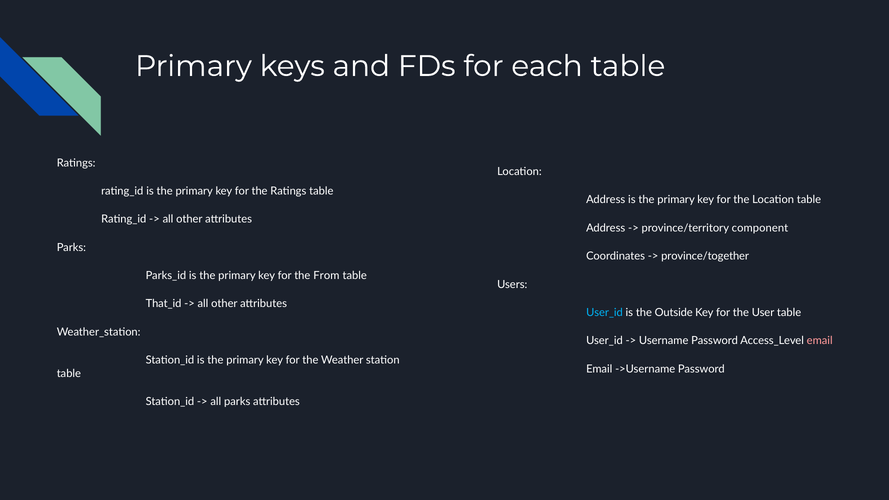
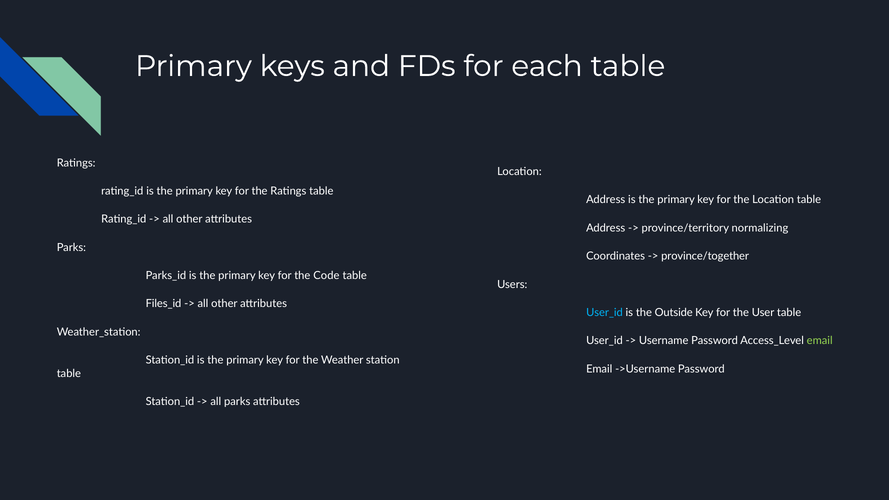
component: component -> normalizing (760, 228)
From: From -> Code (326, 276)
That_id: That_id -> Files_id (164, 304)
email colour: pink -> light green (820, 341)
